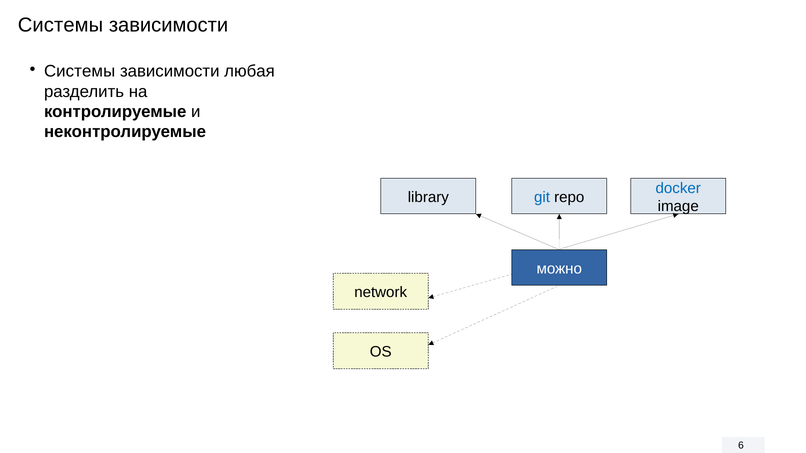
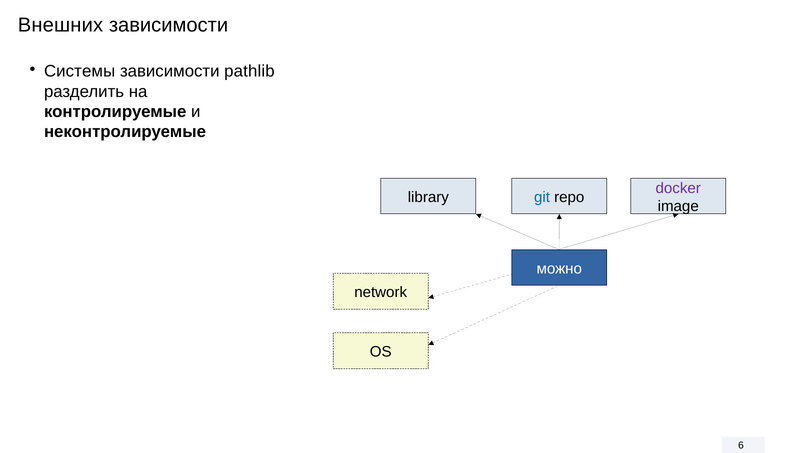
Системы: Системы -> Внешних (60, 25)
любая: любая -> pathlib (249, 71)
docker colour: blue -> purple (678, 188)
